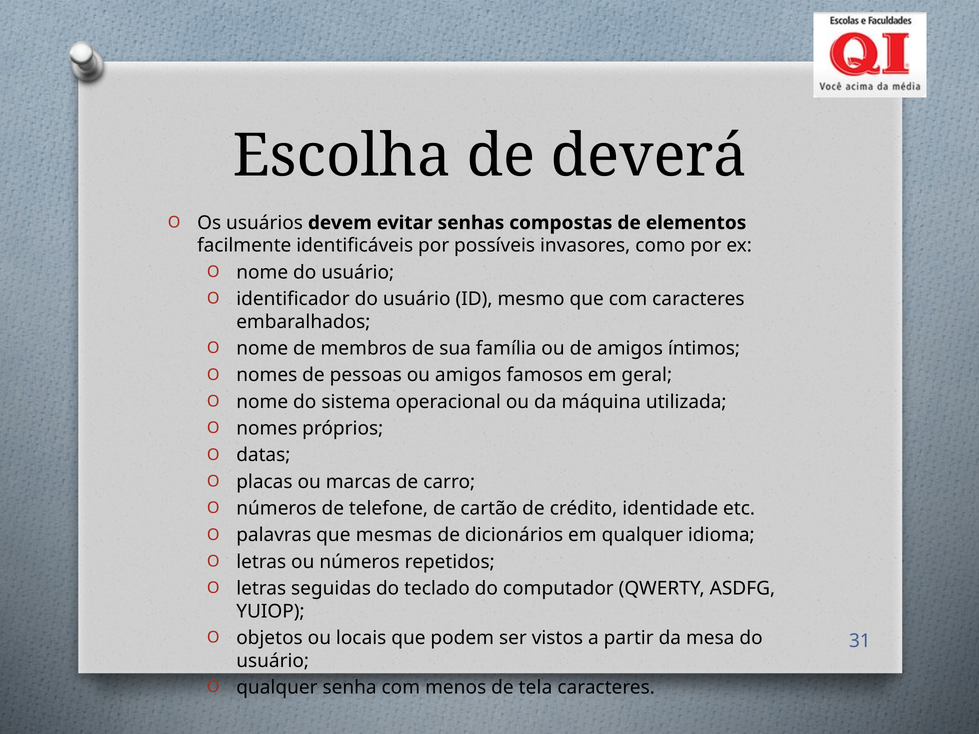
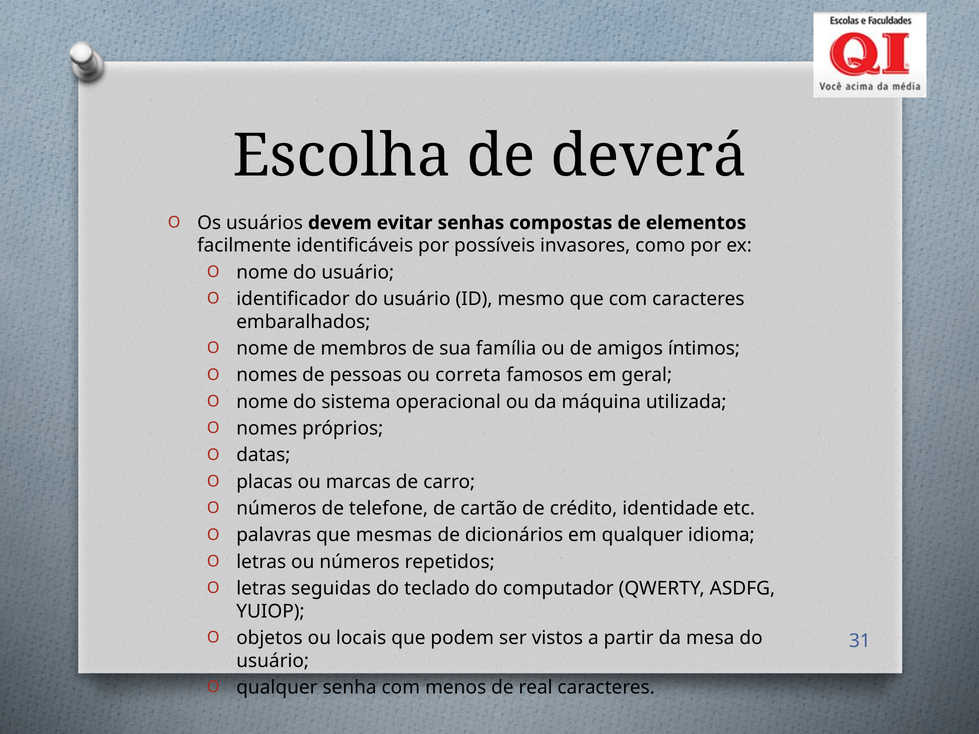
ou amigos: amigos -> correta (468, 375)
tela: tela -> real (536, 688)
